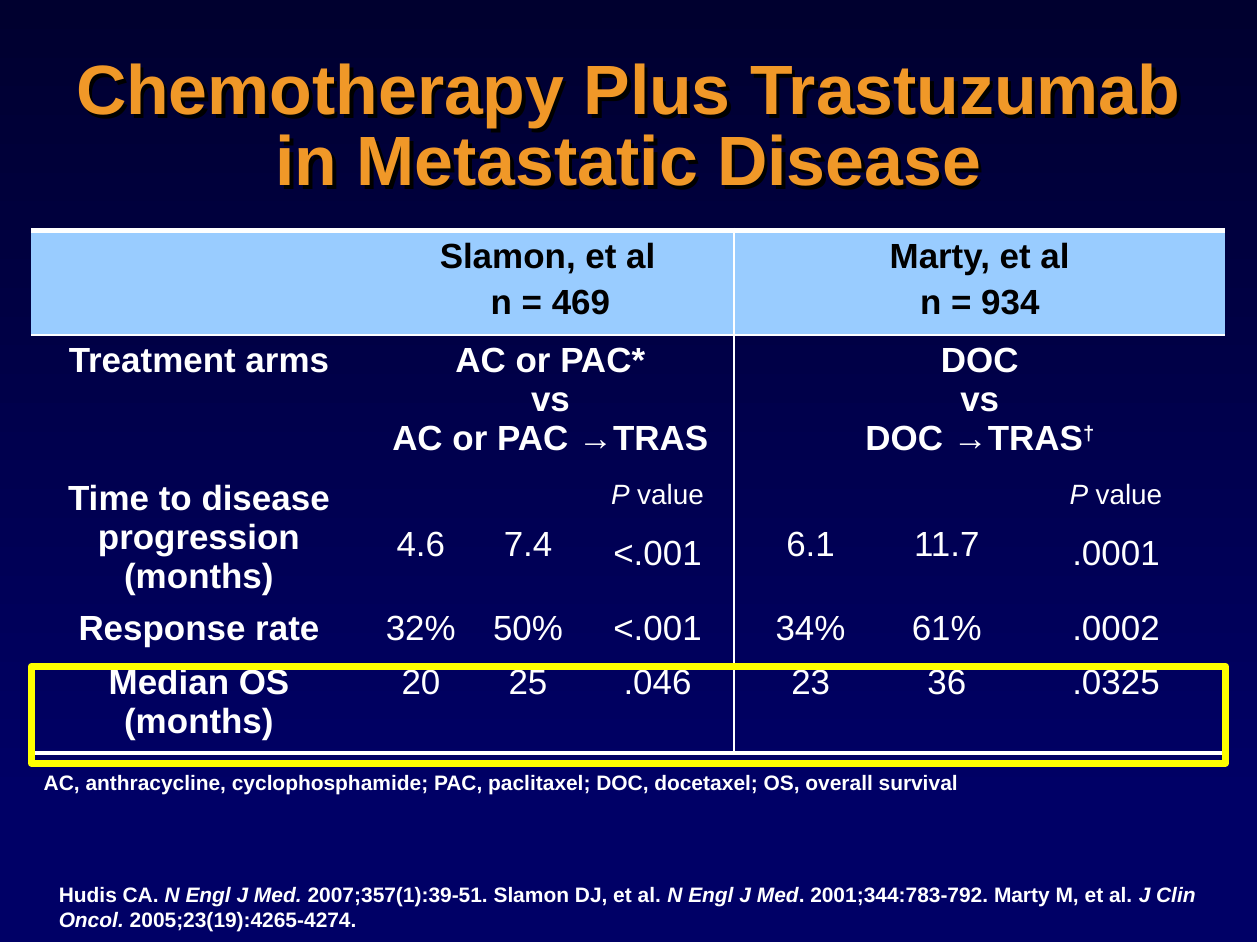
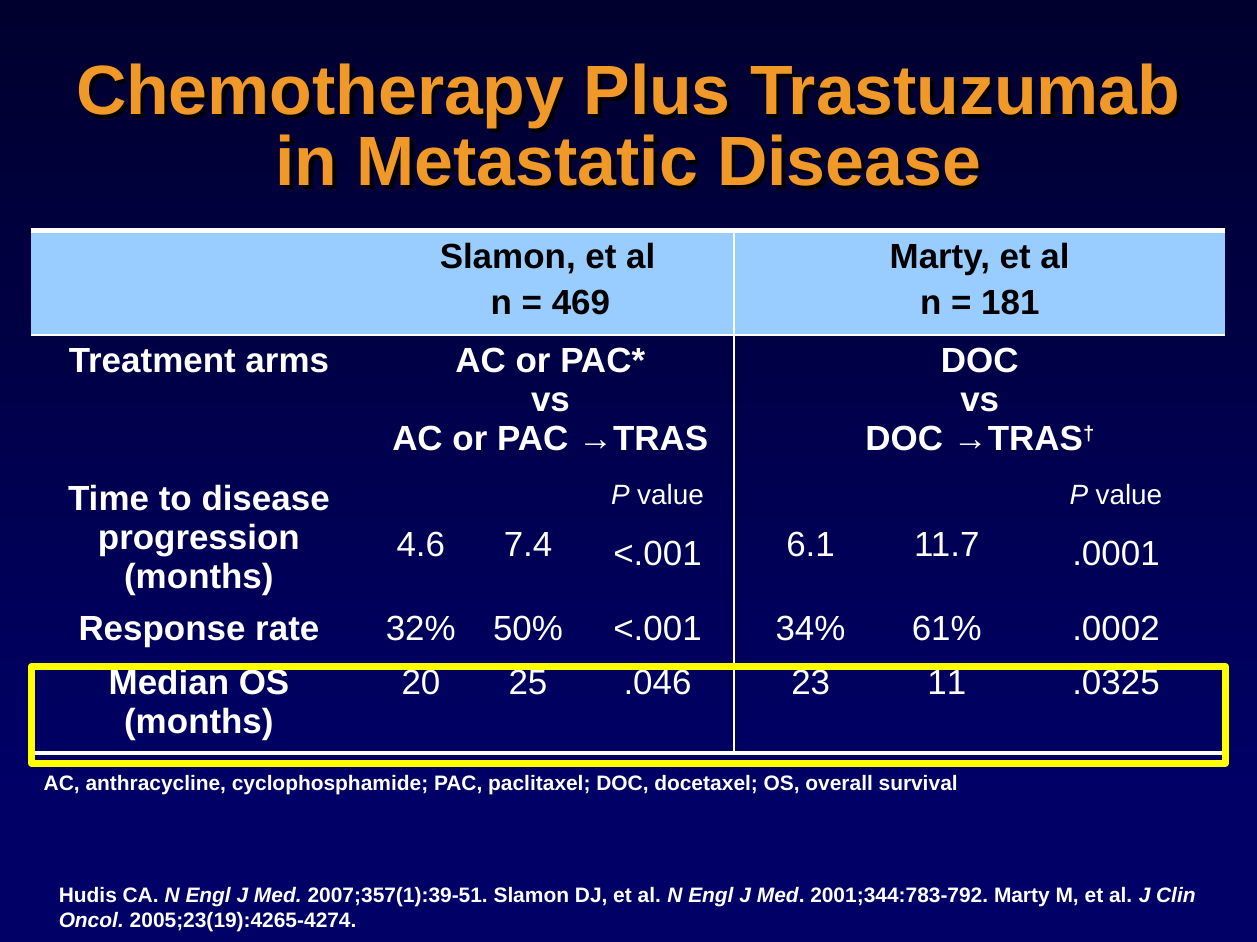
934: 934 -> 181 (1010, 303)
36: 36 -> 11 (947, 684)
